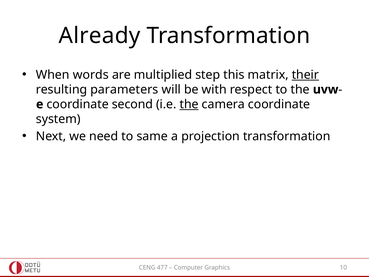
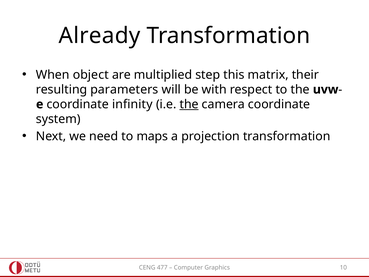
words: words -> object (91, 75)
their underline: present -> none (305, 75)
second: second -> infinity (132, 104)
same: same -> maps (152, 136)
